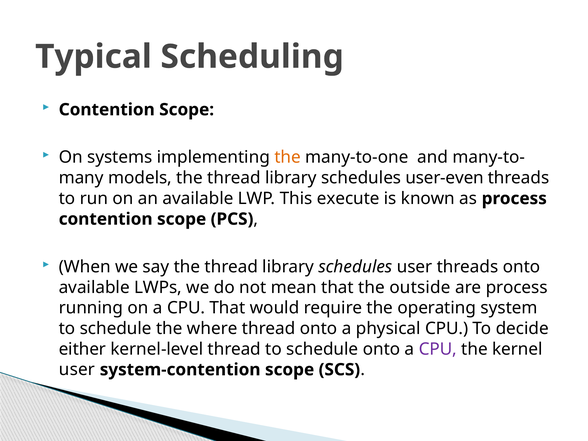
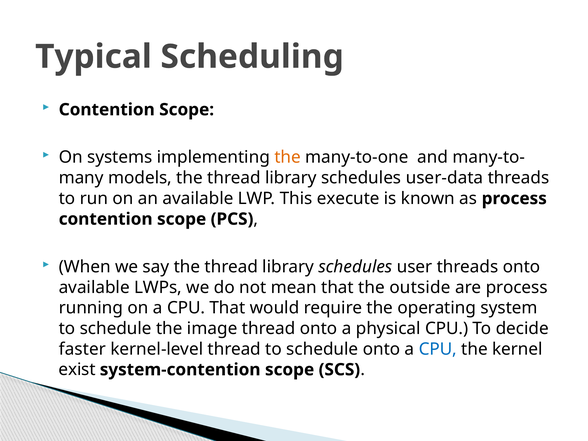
user-even: user-even -> user-data (444, 178)
where: where -> image (212, 329)
either: either -> faster (82, 349)
CPU colour: purple -> blue (438, 349)
user: user -> exist (77, 370)
